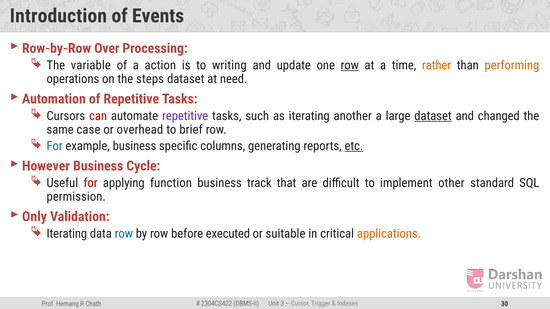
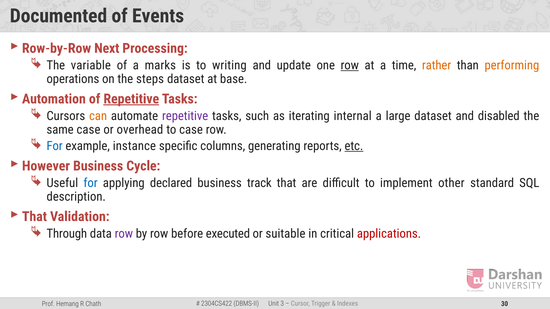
Introduction: Introduction -> Documented (58, 16)
Over: Over -> Next (107, 48)
action: action -> marks (160, 65)
need: need -> base (234, 79)
Repetitive underline: none -> present (131, 99)
can colour: red -> orange (98, 116)
another: another -> internal (353, 116)
dataset underline: present -> none (433, 116)
changed: changed -> disabled (499, 116)
to brief: brief -> case (191, 130)
example business: business -> instance (134, 146)
for colour: red -> blue (91, 183)
function: function -> declared (171, 183)
permission: permission -> description (76, 197)
Only: Only -> That (34, 217)
Iterating: Iterating -> Through (67, 234)
row colour: blue -> purple (124, 234)
applications colour: orange -> red (389, 234)
